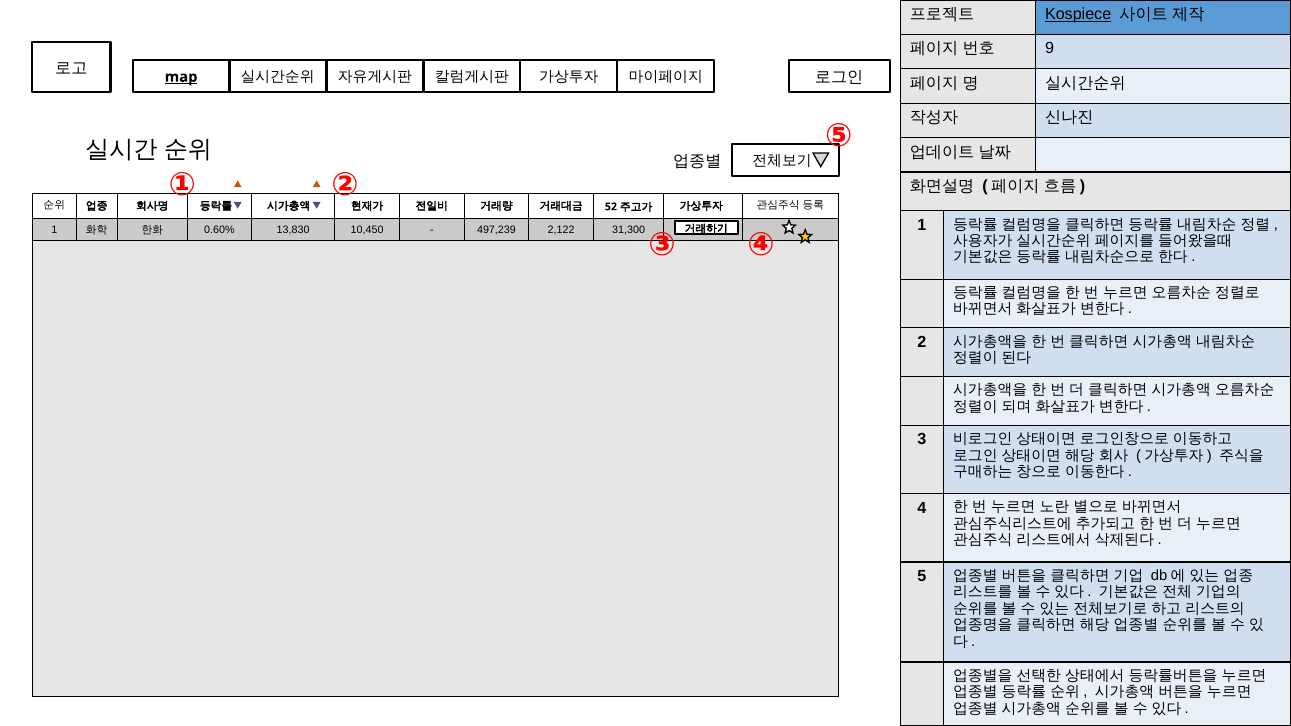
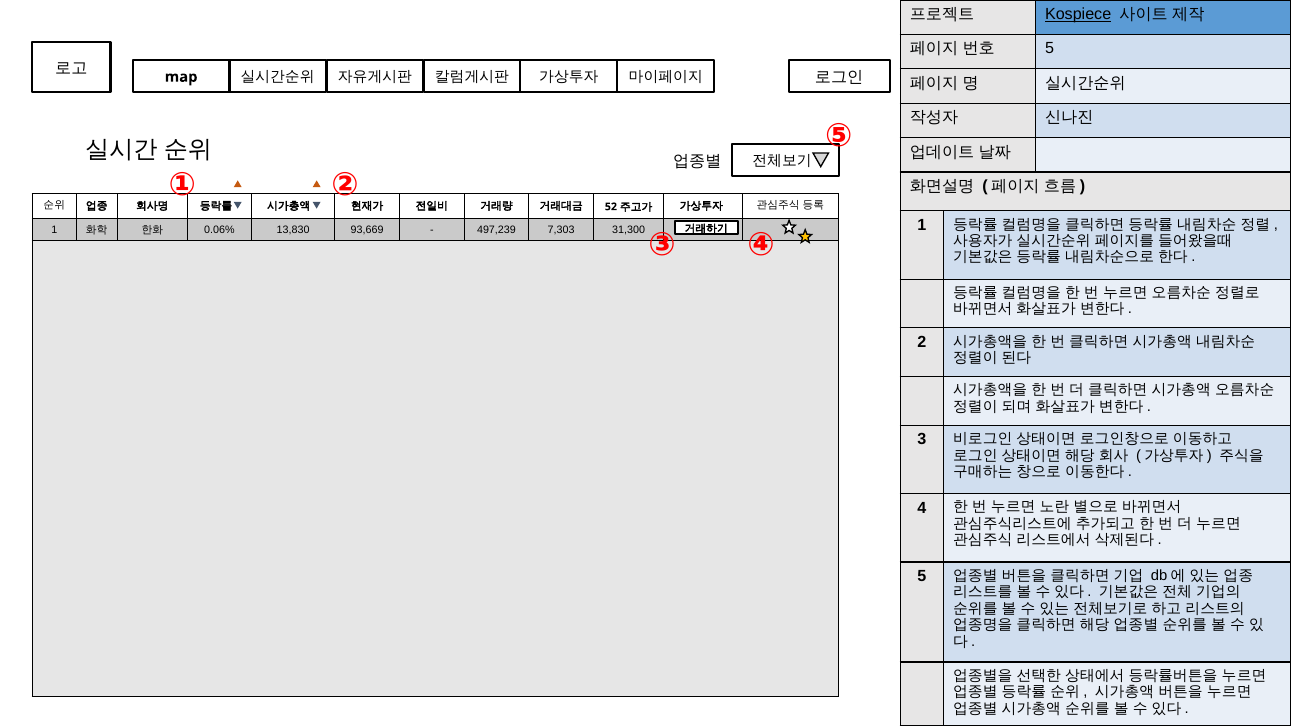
9: 9 -> 5 (1050, 49)
map underline: present -> none (181, 77)
0.60%: 0.60% -> 0.06% (219, 230)
10,450: 10,450 -> 93,669 (367, 230)
2,122: 2,122 -> 7,303 (561, 230)
